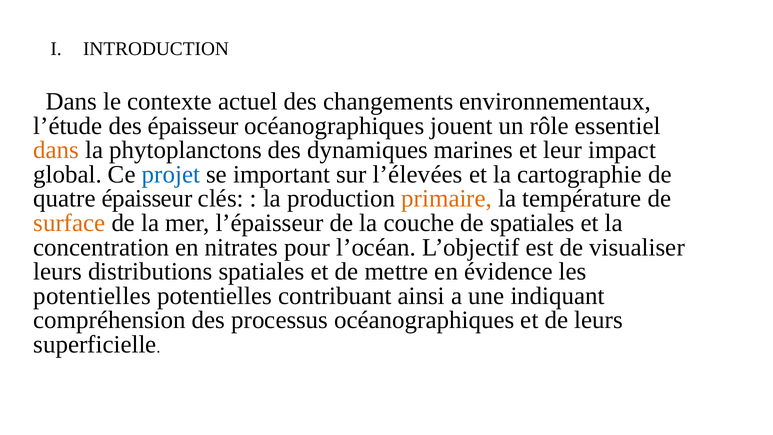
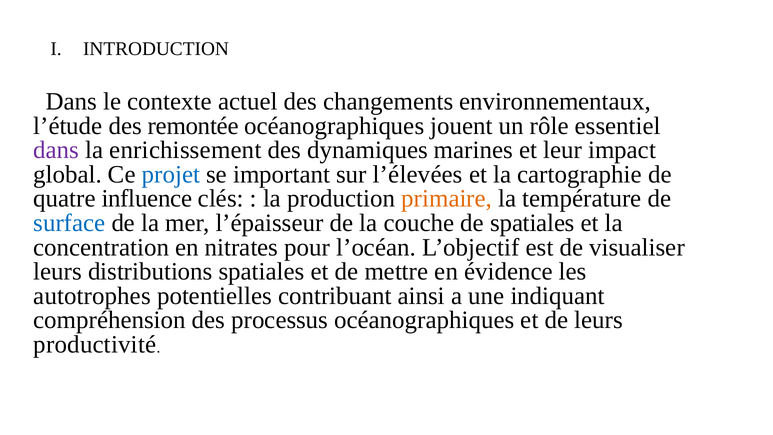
des épaisseur: épaisseur -> remontée (193, 126)
dans colour: orange -> purple (56, 150)
phytoplanctons: phytoplanctons -> enrichissement (186, 150)
quatre épaisseur: épaisseur -> influence (147, 199)
surface colour: orange -> blue (69, 223)
potentielles: potentielles -> autotrophes (92, 296)
superficielle: superficielle -> productivité (95, 344)
